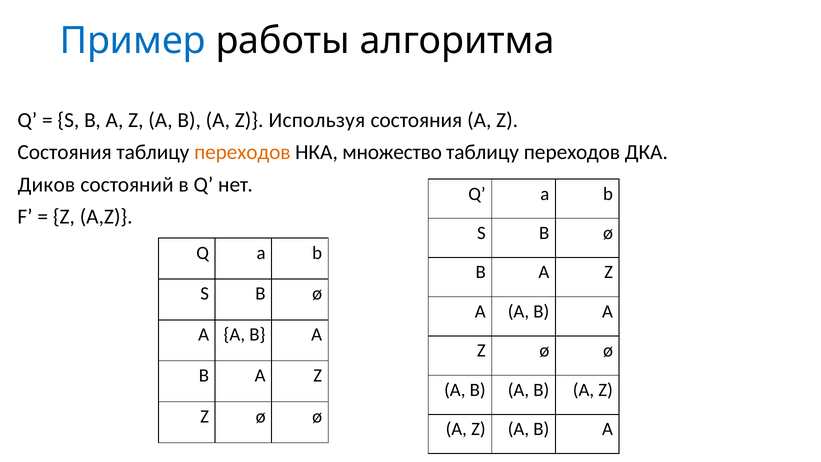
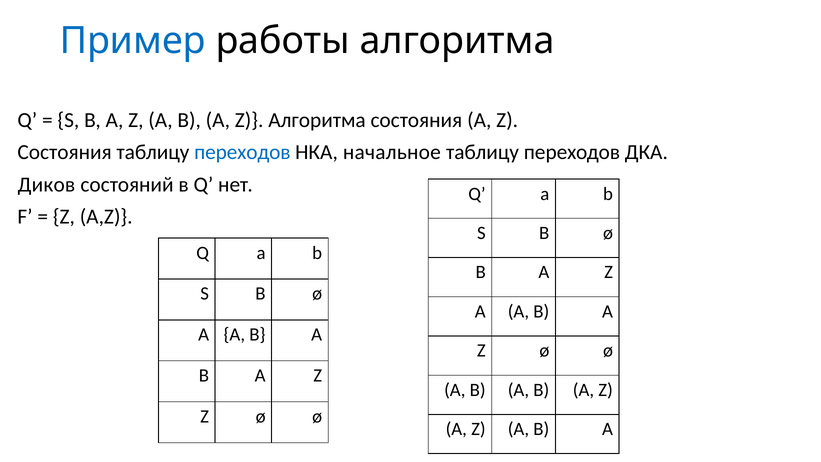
Z Используя: Используя -> Алгоритма (317, 120)
переходов colour: orange -> blue (242, 152)
множество: множество -> начальное (392, 152)
